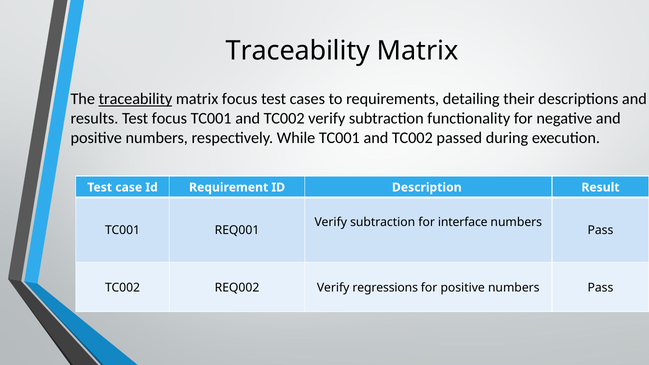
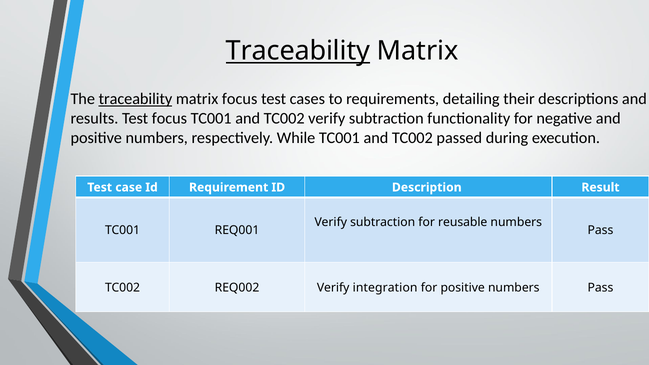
Traceability underline: none -> present (298, 51)
interface: interface -> reusable (463, 222)
regressions: regressions -> integration (385, 288)
